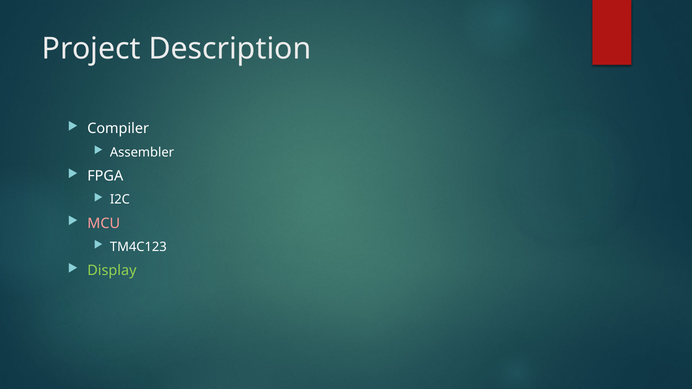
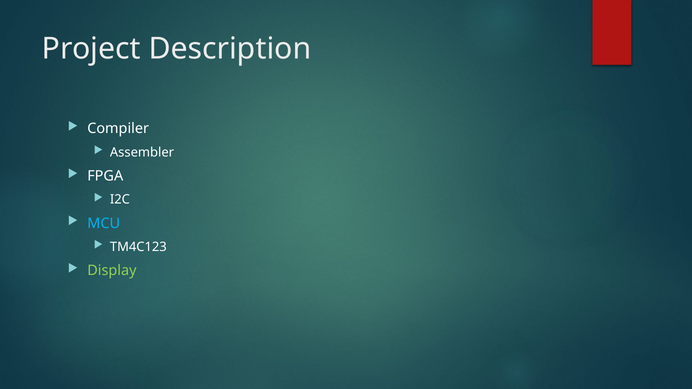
MCU colour: pink -> light blue (104, 223)
